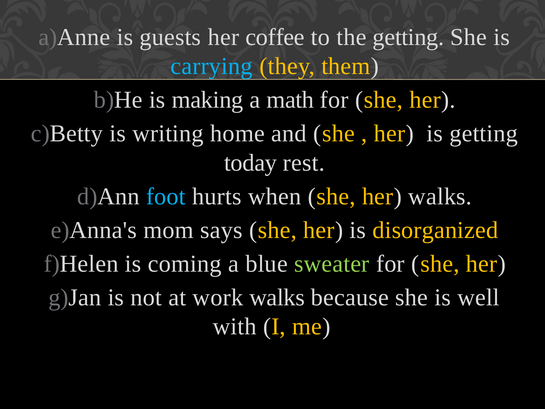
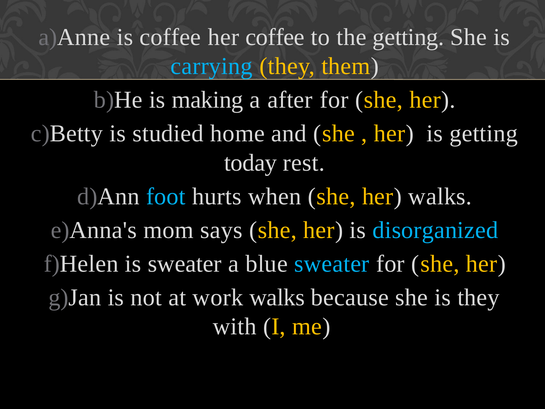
is guests: guests -> coffee (170, 37)
math: math -> after (290, 100)
writing: writing -> studied (168, 134)
disorganized colour: yellow -> light blue (435, 230)
is coming: coming -> sweater (185, 264)
sweater colour: light green -> light blue (332, 264)
is well: well -> they (479, 297)
